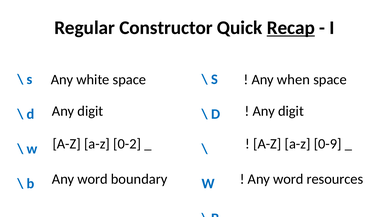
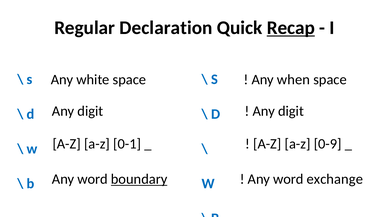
Constructor: Constructor -> Declaration (166, 28)
0-2: 0-2 -> 0-1 (127, 144)
boundary underline: none -> present (139, 179)
resources: resources -> exchange (335, 179)
